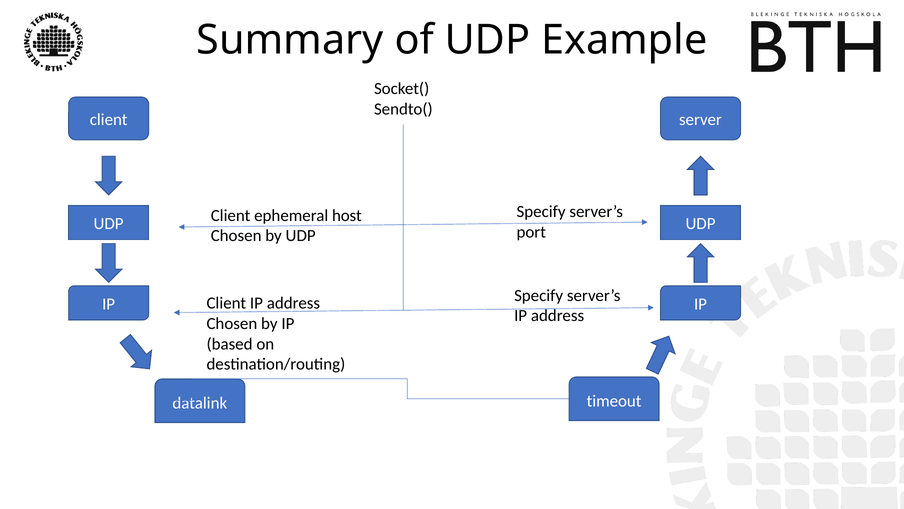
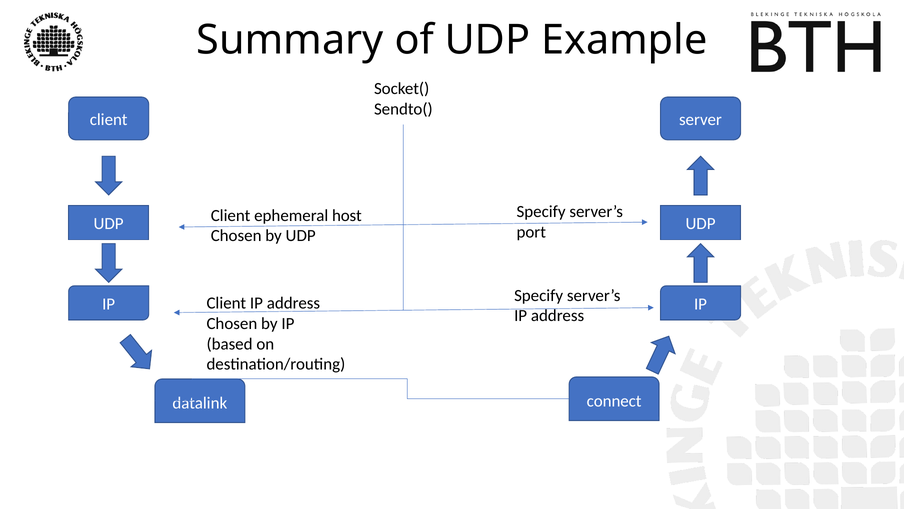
timeout: timeout -> connect (614, 401)
